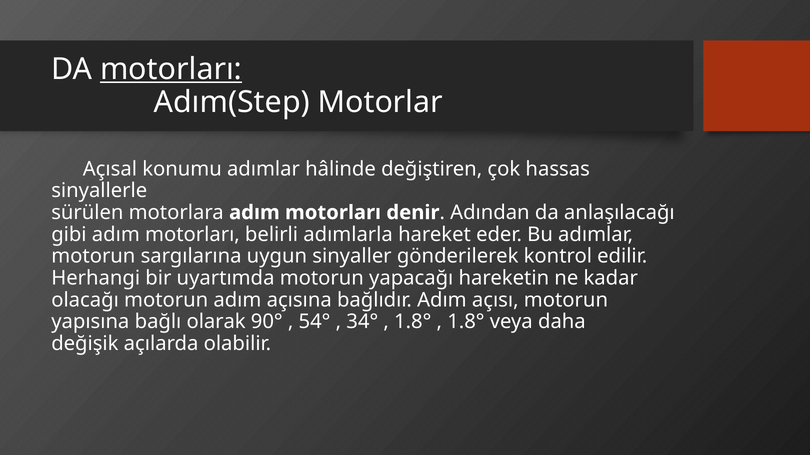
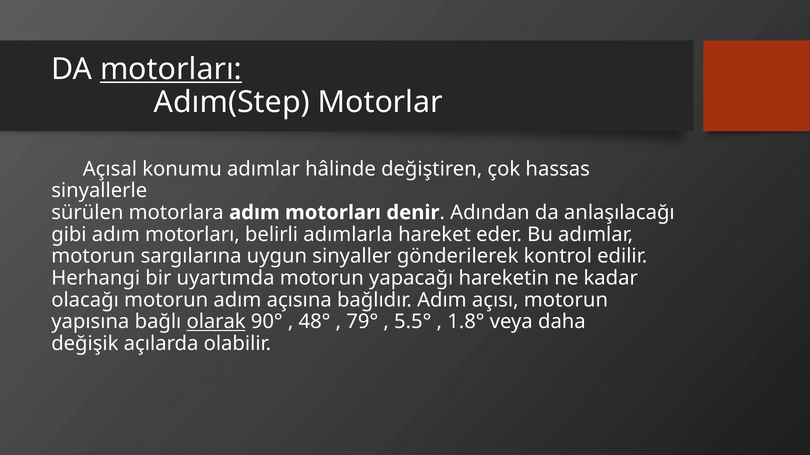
olarak underline: none -> present (216, 322)
54°: 54° -> 48° (314, 322)
34°: 34° -> 79° (362, 322)
1.8°: 1.8° -> 5.5° (413, 322)
